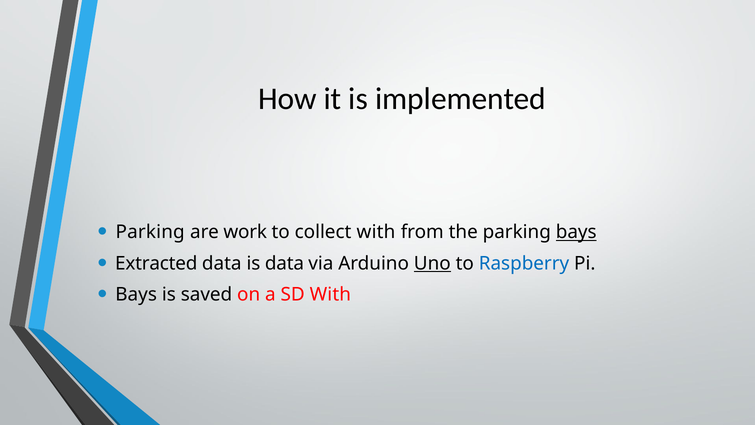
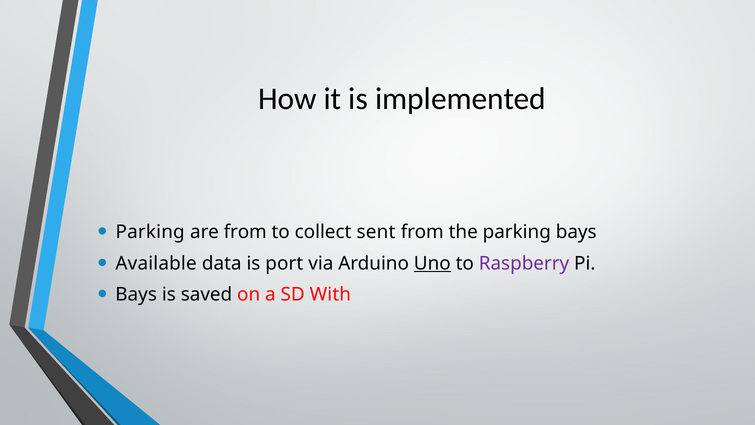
are work: work -> from (245, 232)
collect with: with -> sent (376, 232)
bays underline: present -> none (576, 232)
Extracted: Extracted -> Available (156, 263)
is data: data -> port (284, 263)
Raspberry colour: blue -> purple (524, 263)
